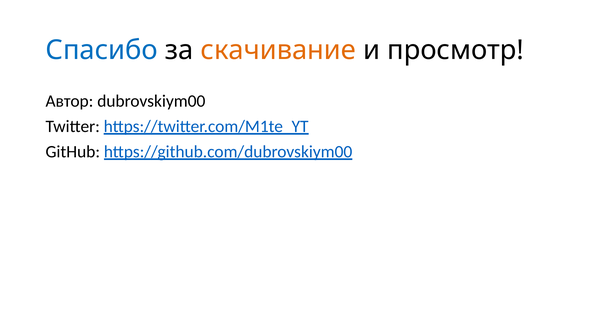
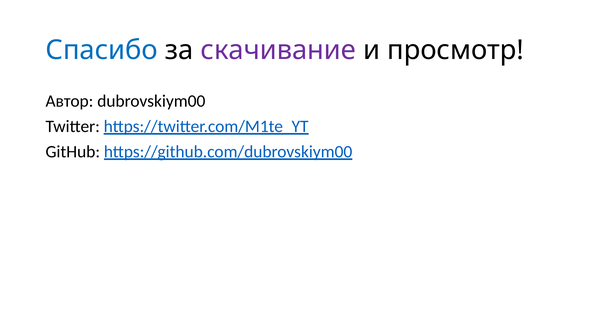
скачивание colour: orange -> purple (278, 50)
